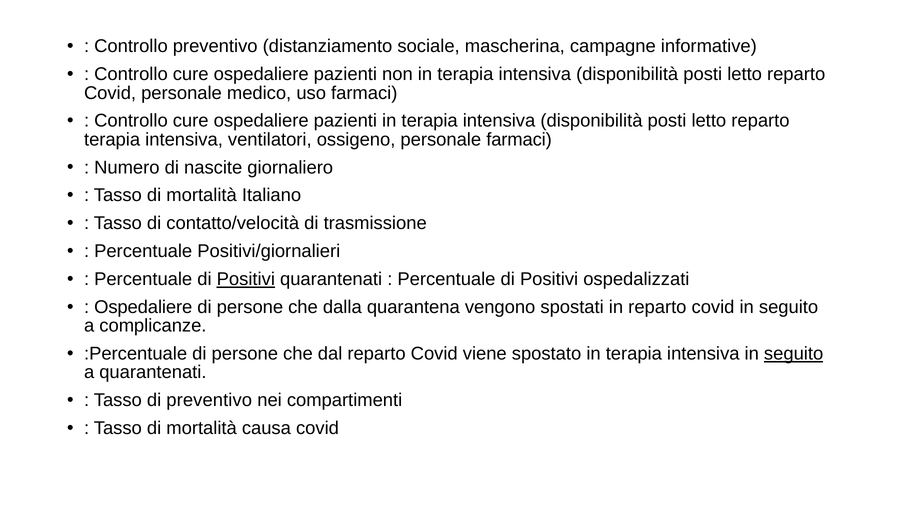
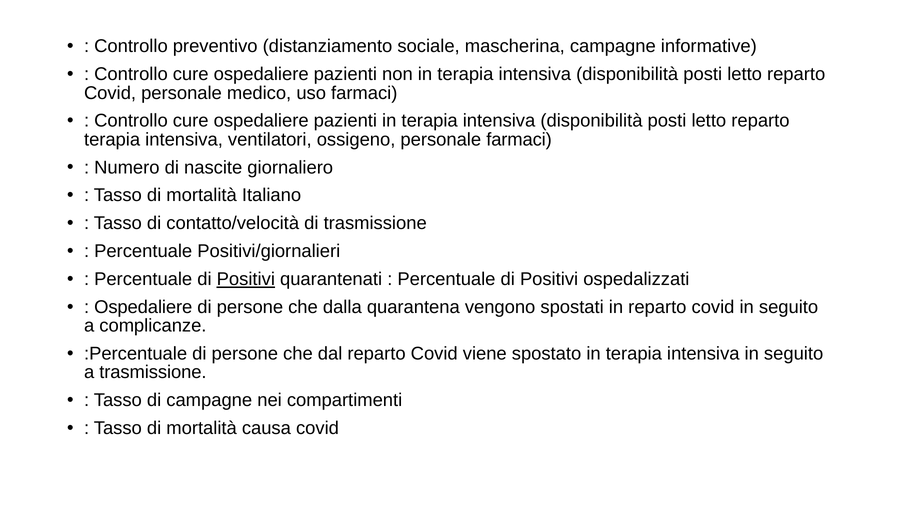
seguito underline: present -> none (794, 354)
a quarantenati: quarantenati -> trasmissione (153, 372)
di preventivo: preventivo -> campagne (209, 400)
